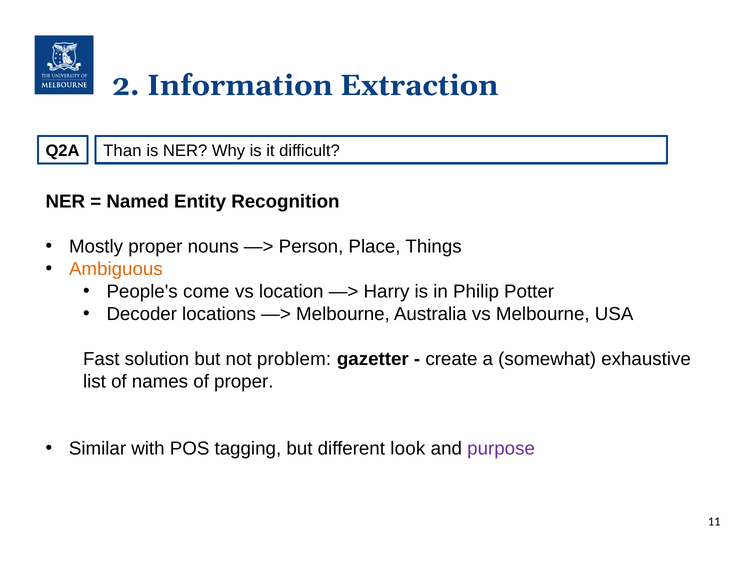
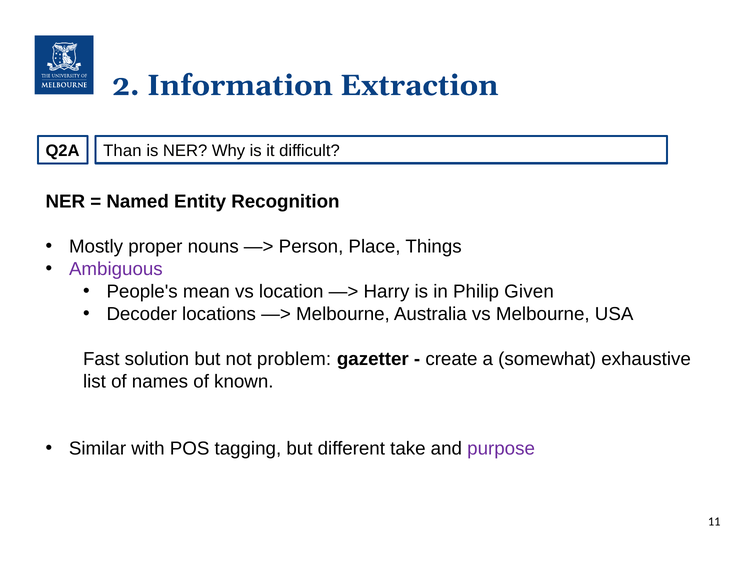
Ambiguous colour: orange -> purple (116, 269)
come: come -> mean (206, 292)
Potter: Potter -> Given (529, 292)
of proper: proper -> known (244, 382)
look: look -> take (408, 449)
